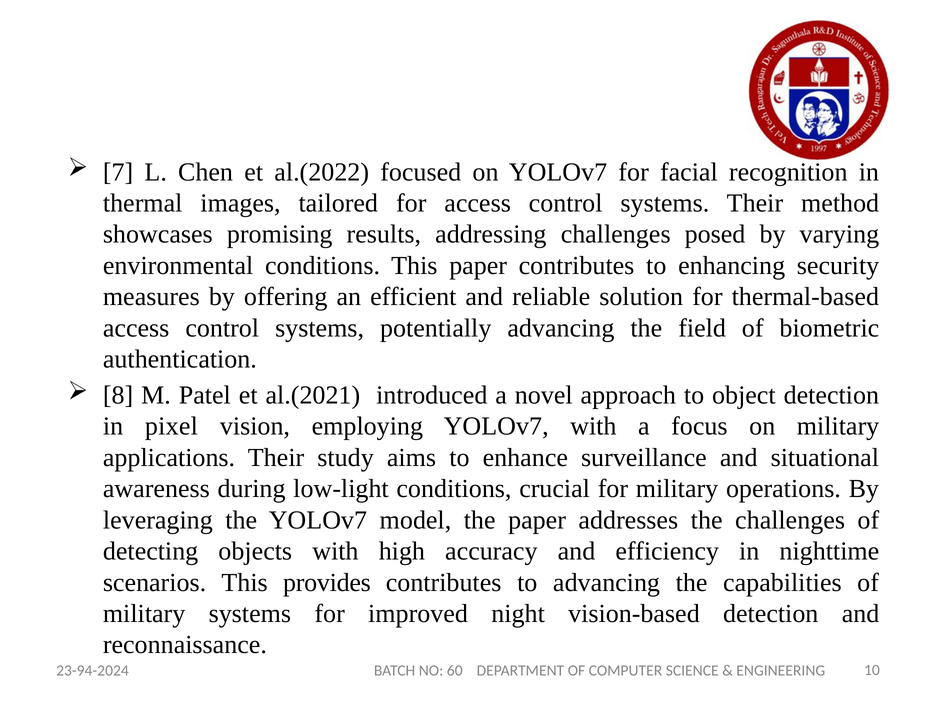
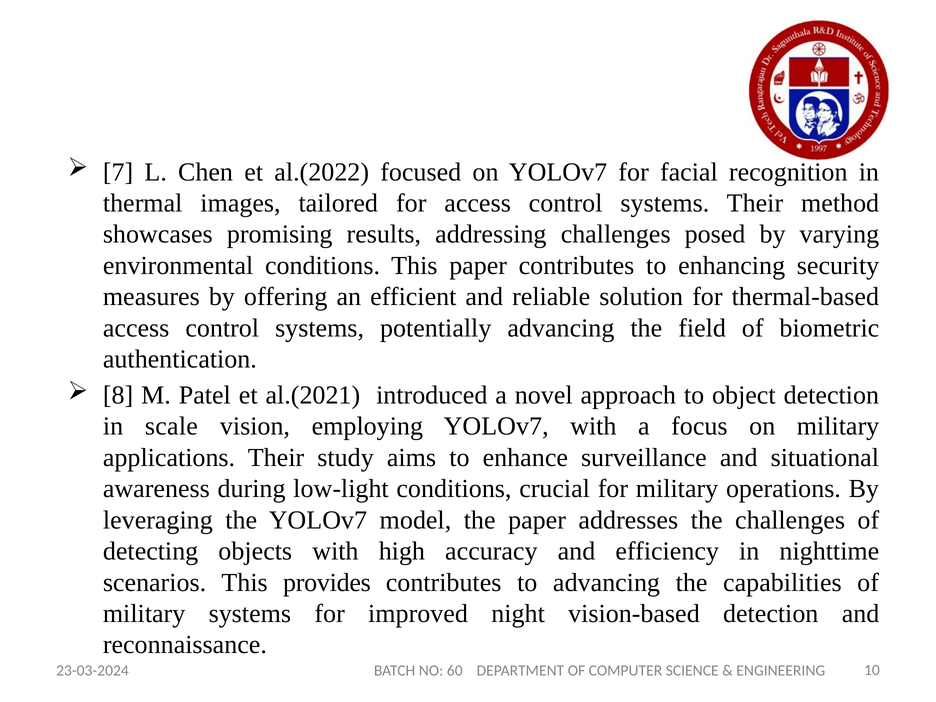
pixel: pixel -> scale (171, 426)
23-94-2024: 23-94-2024 -> 23-03-2024 (92, 670)
